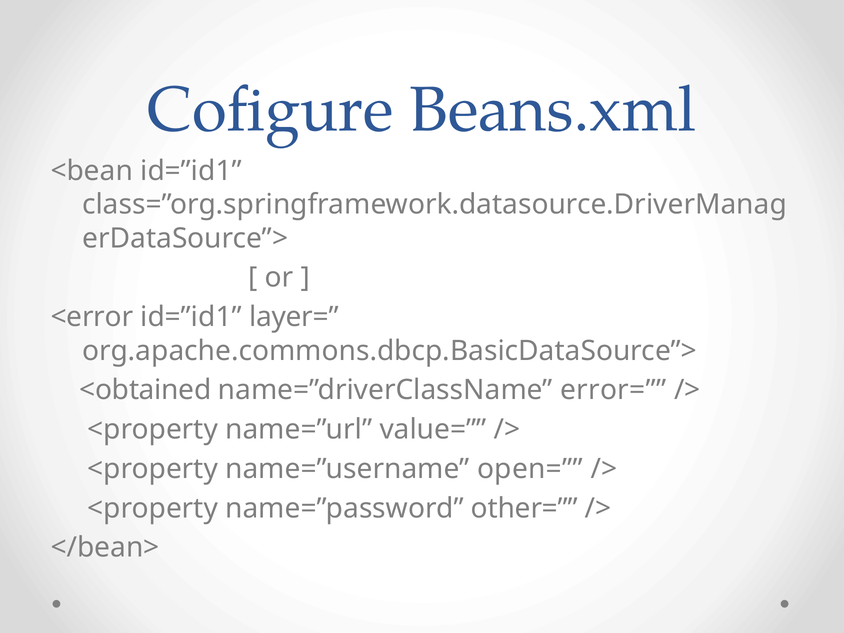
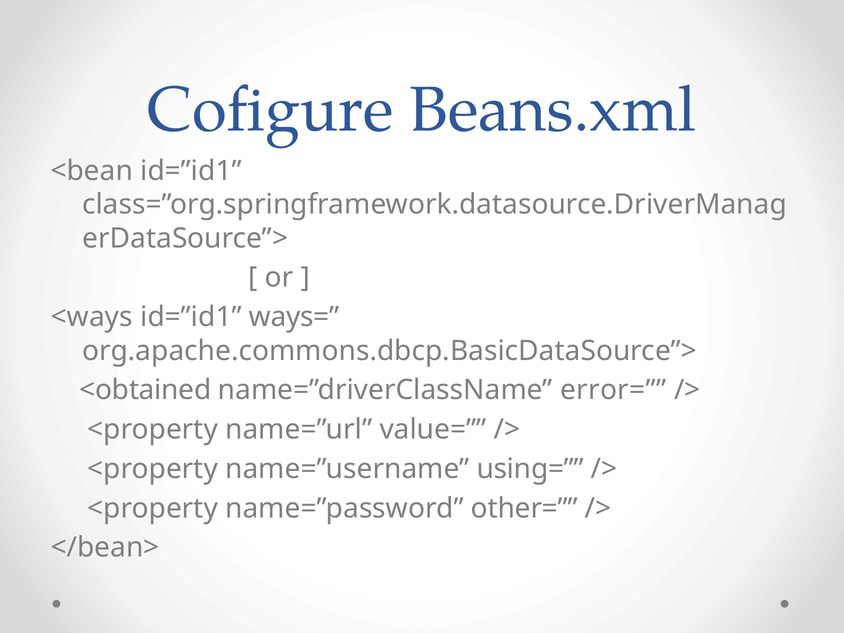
<error: <error -> <ways (92, 317)
layer=: layer= -> ways= (294, 317)
open=: open= -> using= (530, 469)
